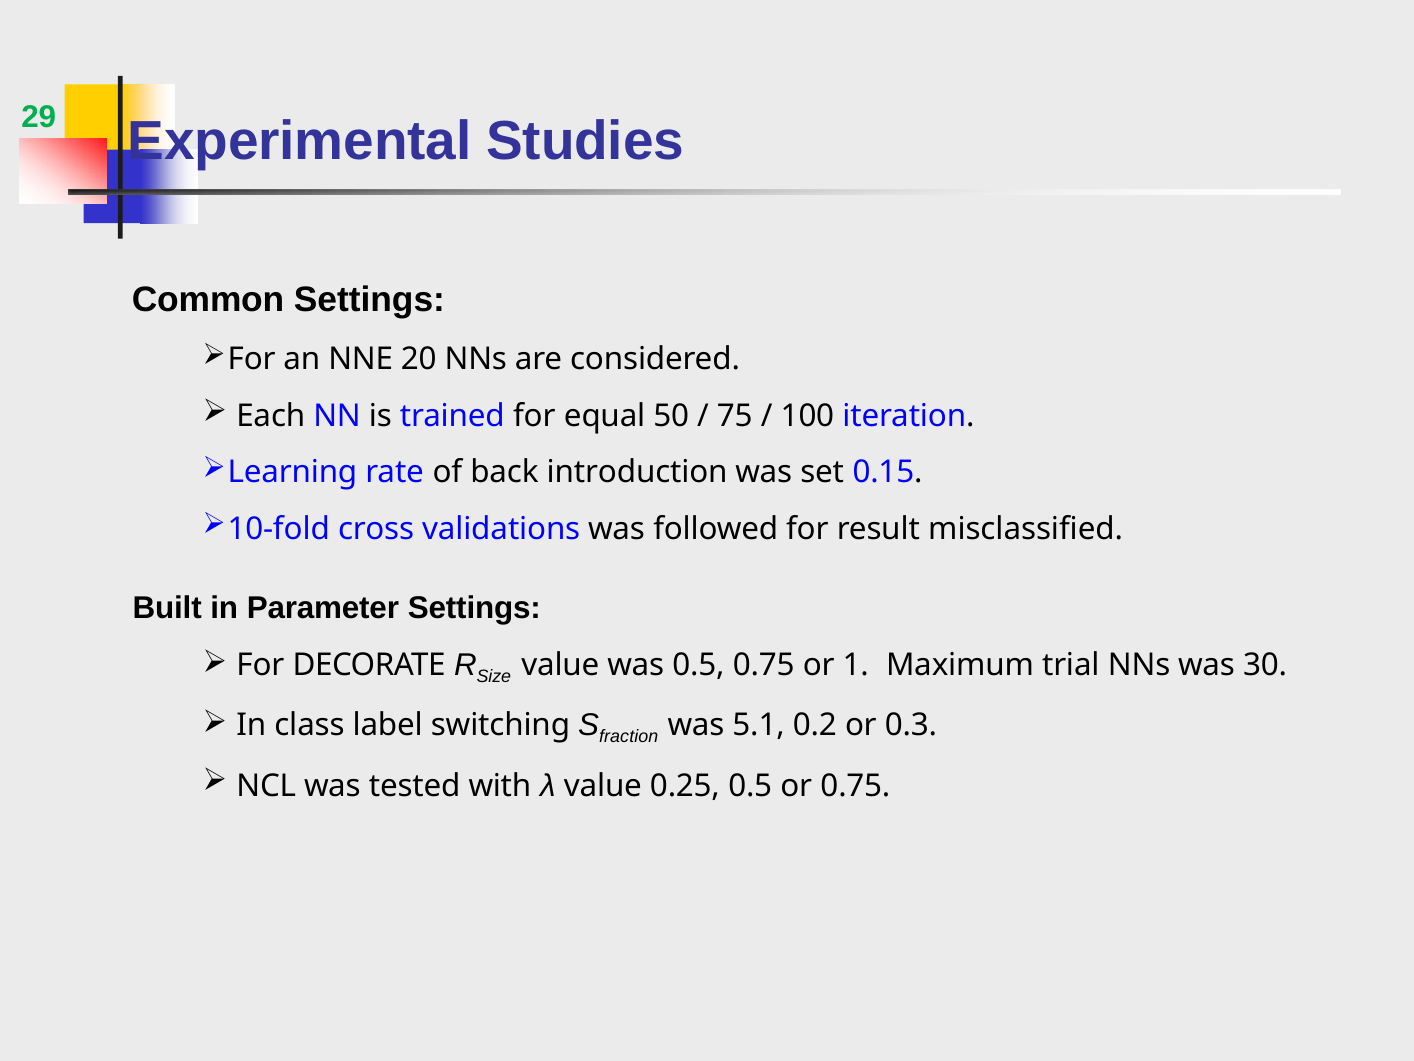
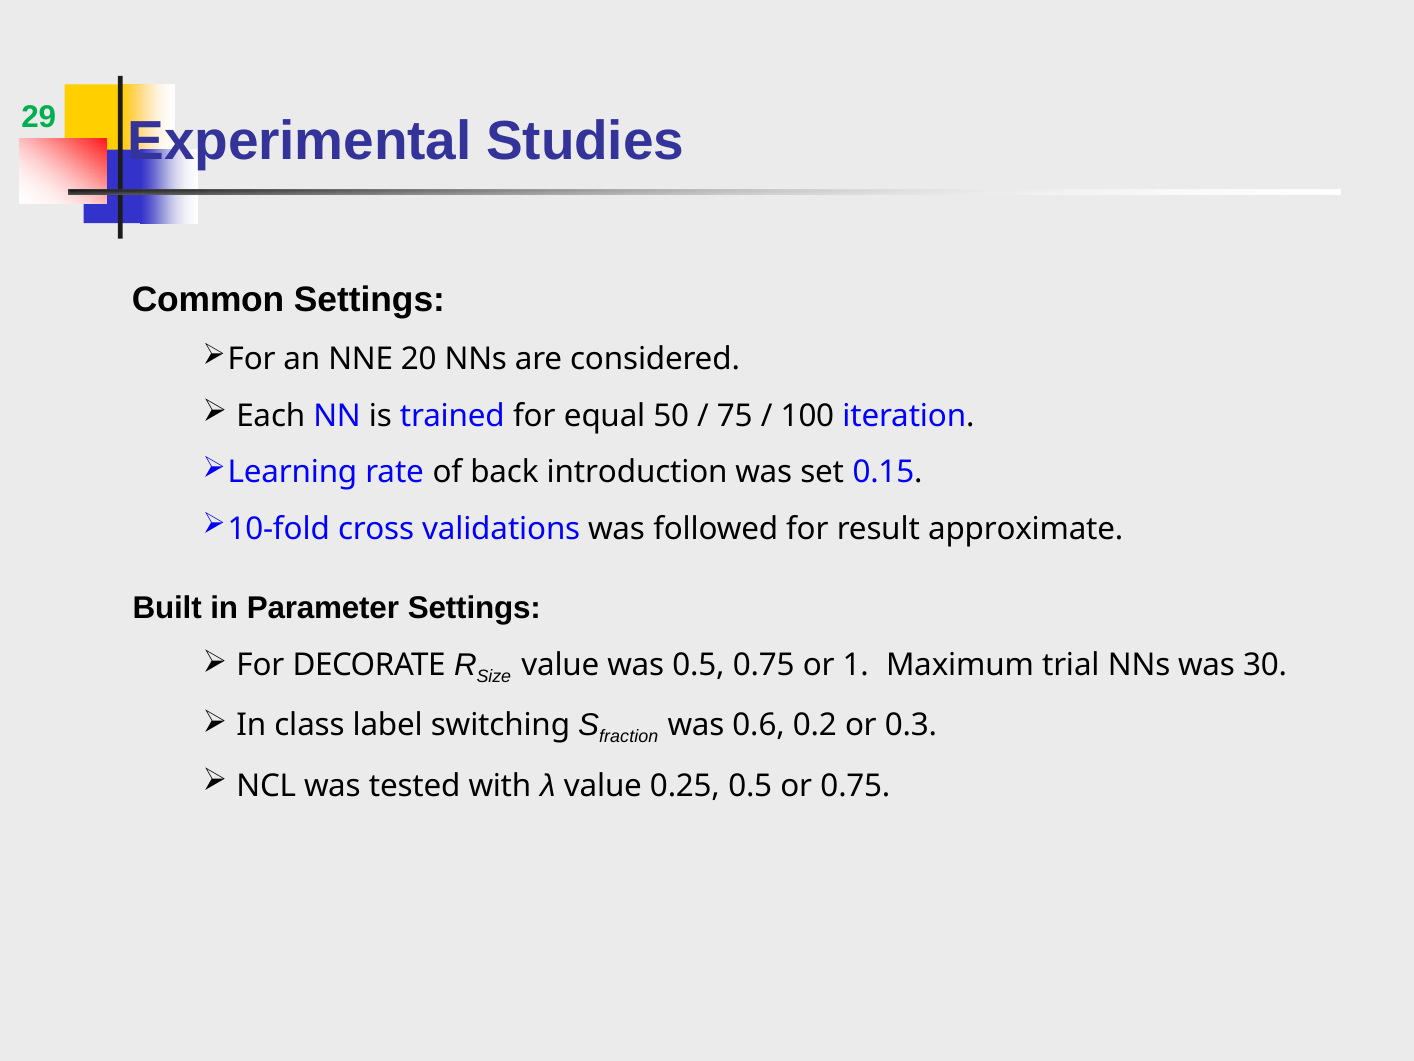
misclassified: misclassified -> approximate (1026, 529)
5.1: 5.1 -> 0.6 (759, 725)
